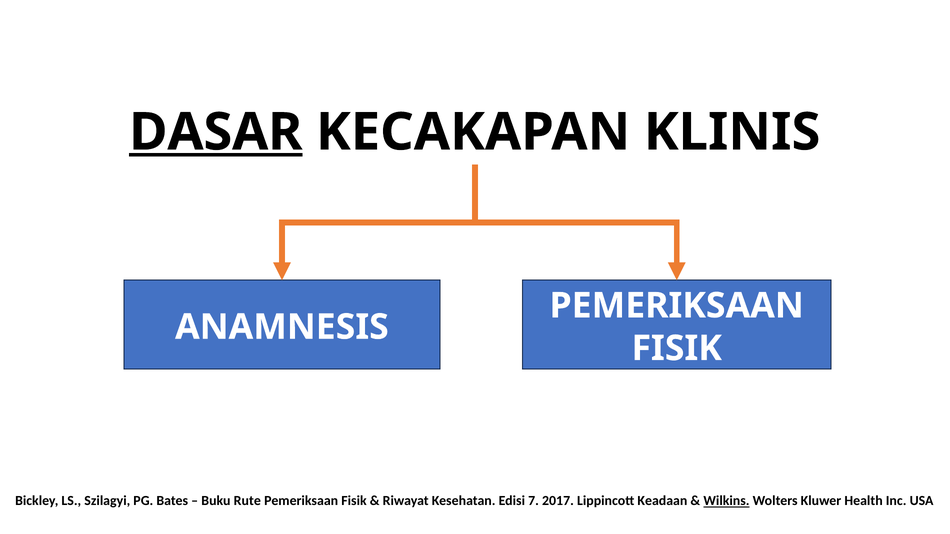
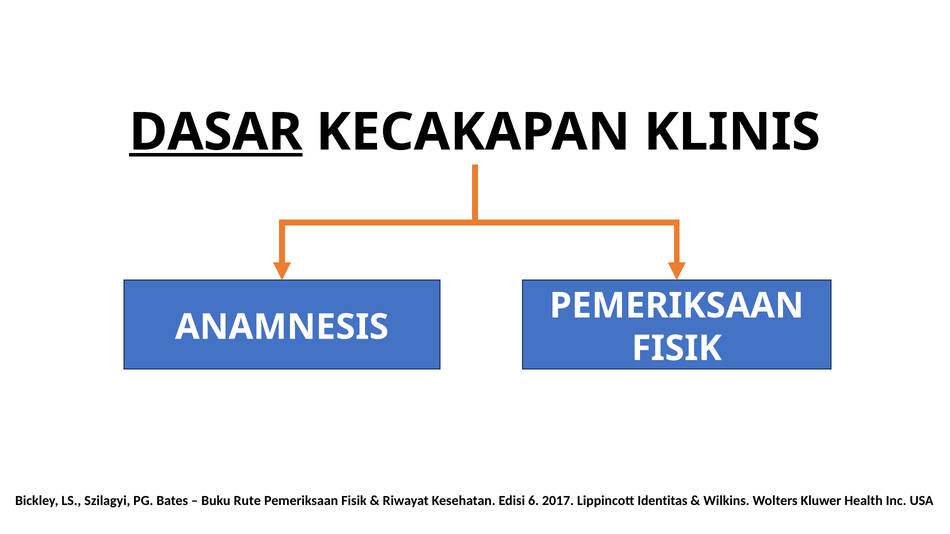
7: 7 -> 6 (534, 501)
Keadaan: Keadaan -> Identitas (662, 501)
Wilkins underline: present -> none (726, 501)
